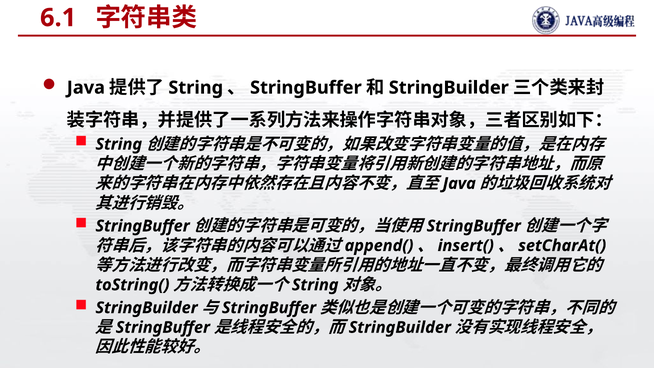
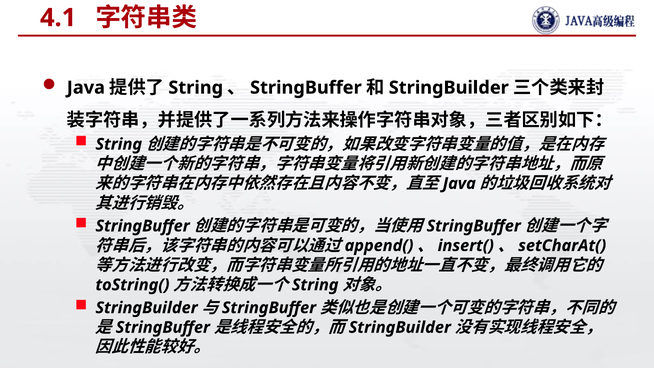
6.1: 6.1 -> 4.1 (58, 18)
